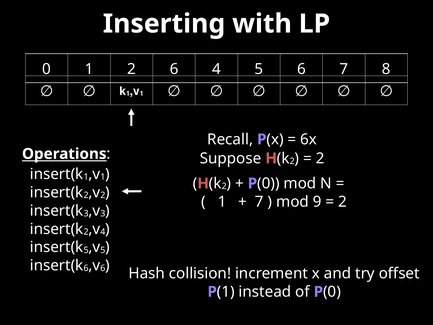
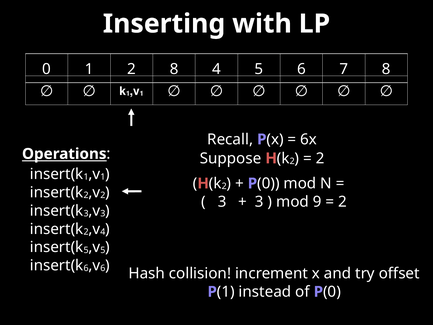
2 6: 6 -> 8 (174, 69)
1: 1 -> 3 (222, 202)
7: 7 -> 3 (259, 202)
